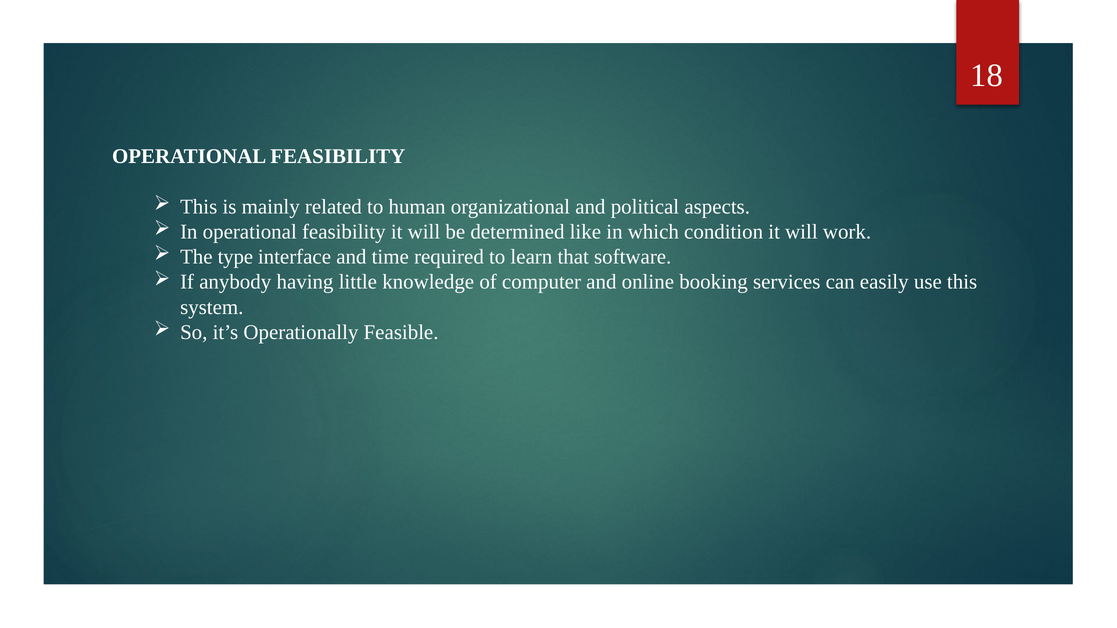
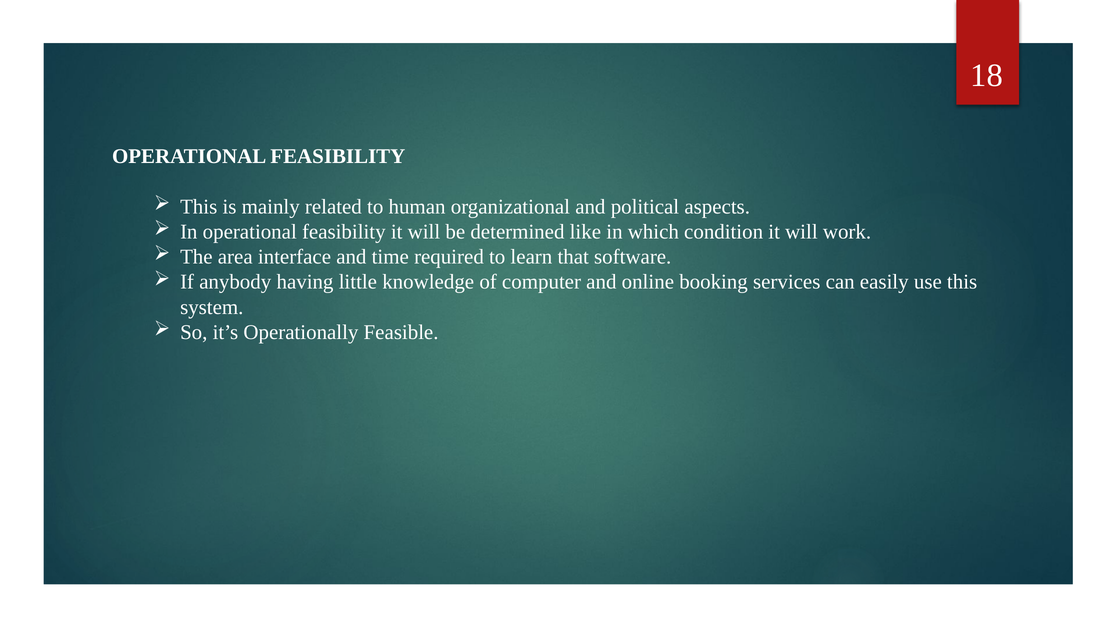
type: type -> area (235, 257)
